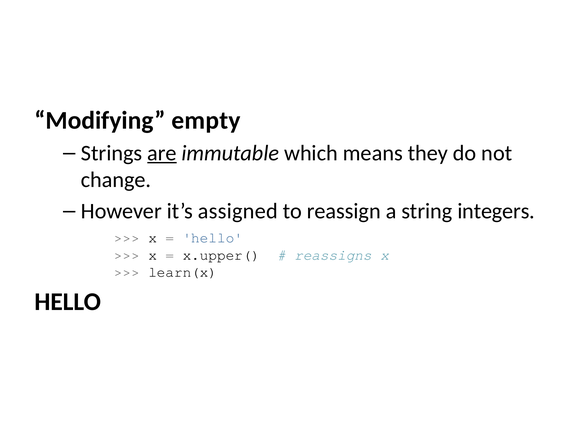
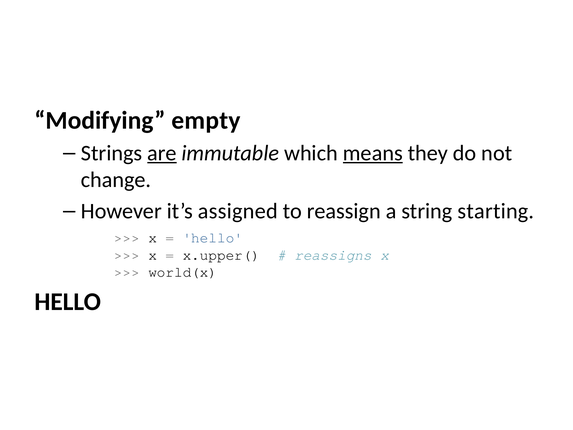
means underline: none -> present (373, 153)
integers: integers -> starting (496, 211)
learn(x: learn(x -> world(x (183, 272)
